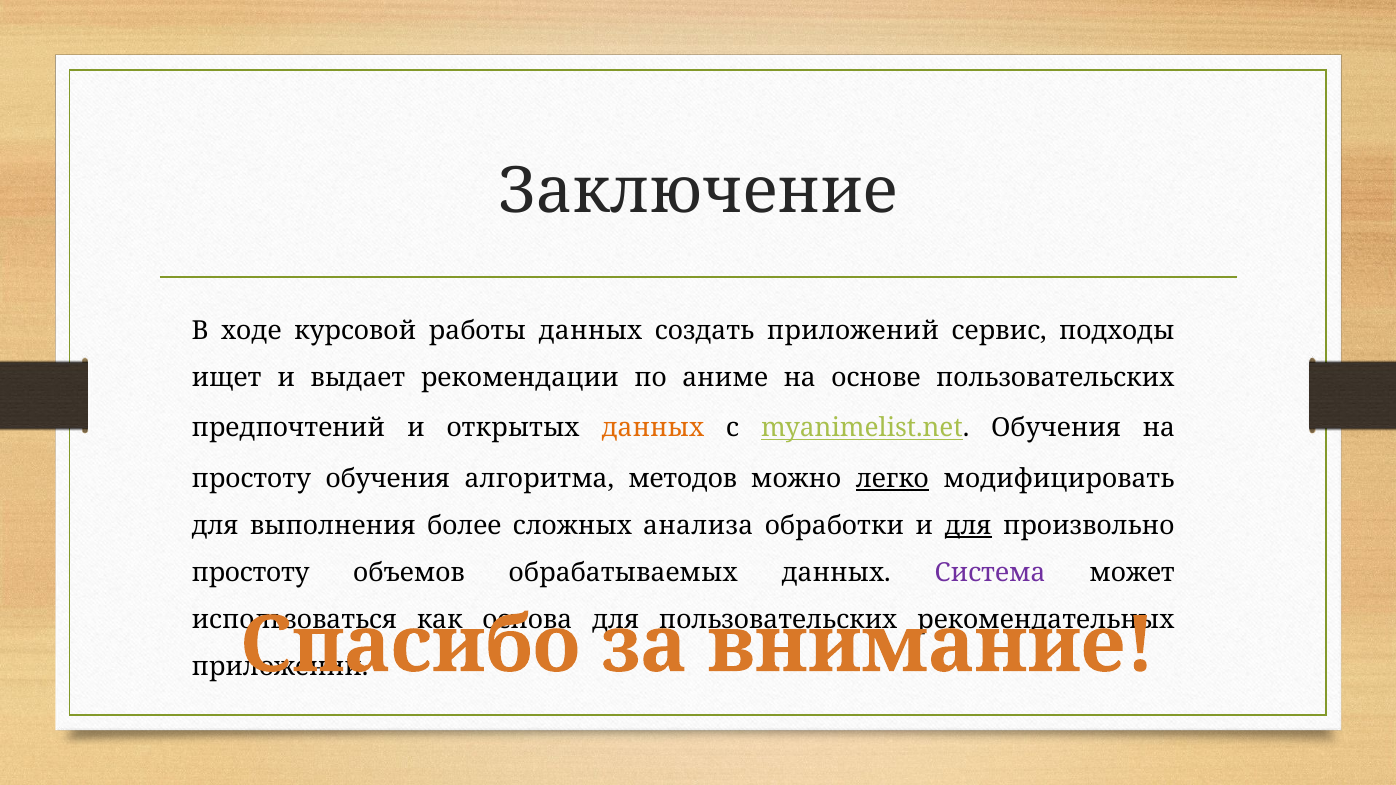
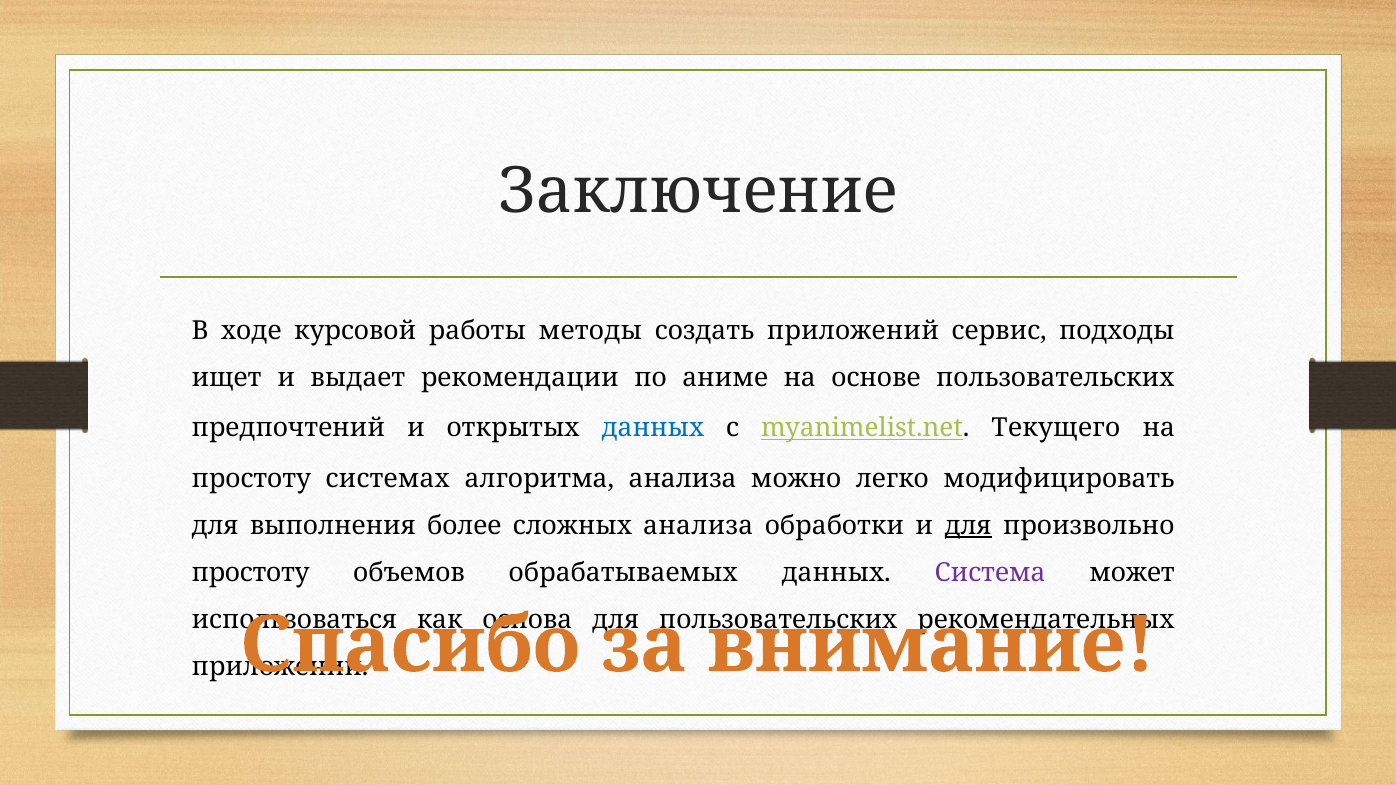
работы данных: данных -> методы (590, 331)
данных colour: orange -> blue (653, 428)
myanimelist.net Обучения: Обучения -> Текущего (1056, 428)
простоту обучения: обучения -> системах (388, 479)
алгоритма методов: методов -> анализа (683, 479)
легко underline: present -> none (892, 479)
